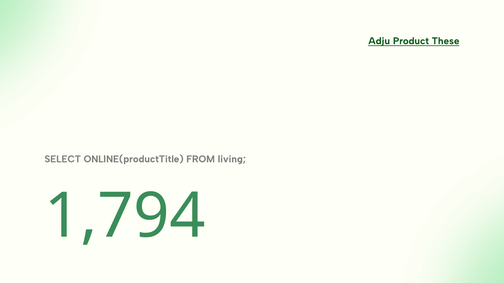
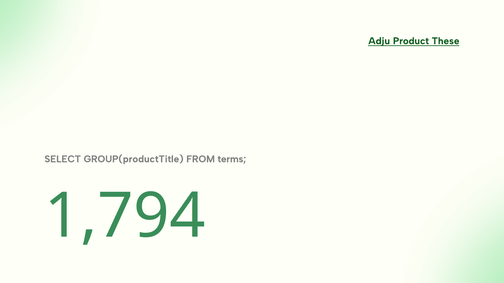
ONLINE(productTitle: ONLINE(productTitle -> GROUP(productTitle (134, 159)
living: living -> terms (232, 159)
